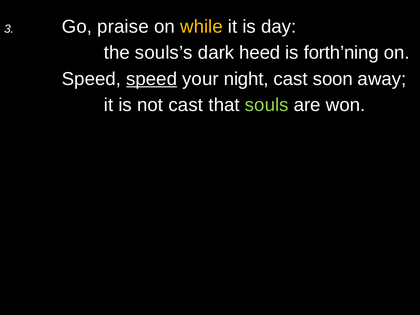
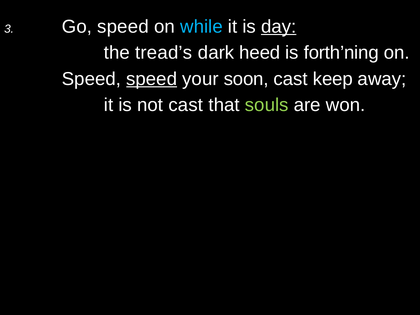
Go praise: praise -> speed (123, 27)
while colour: yellow -> light blue (201, 27)
day underline: none -> present (279, 27)
souls’s: souls’s -> tread’s (164, 53)
night: night -> soon (246, 79)
soon: soon -> keep (333, 79)
